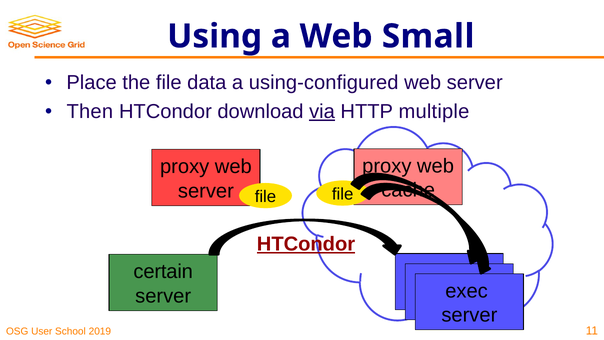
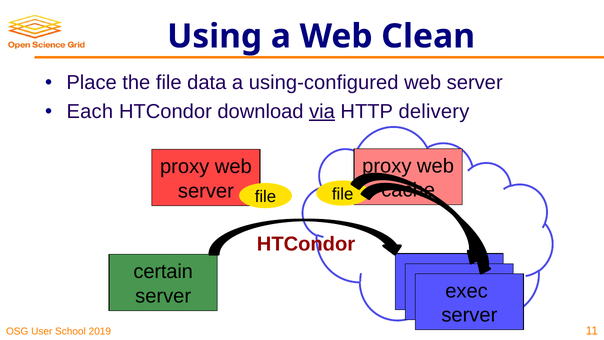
Small: Small -> Clean (428, 36)
Then: Then -> Each (90, 111)
multiple: multiple -> delivery (434, 111)
HTCondor underline: present -> none (306, 244)
